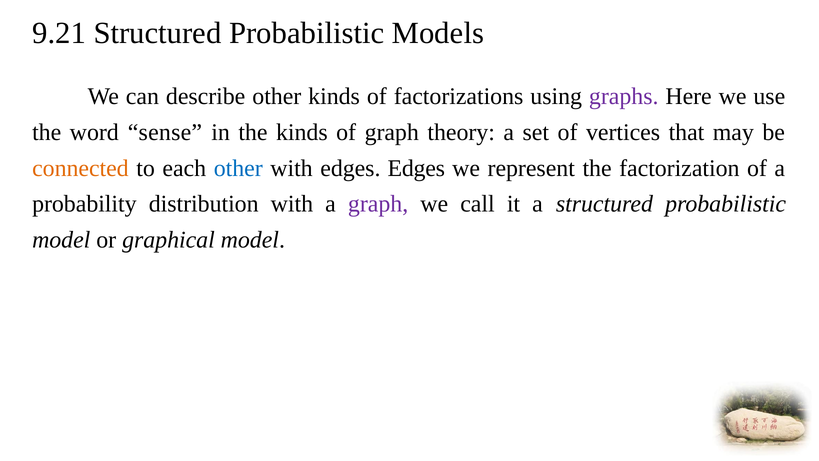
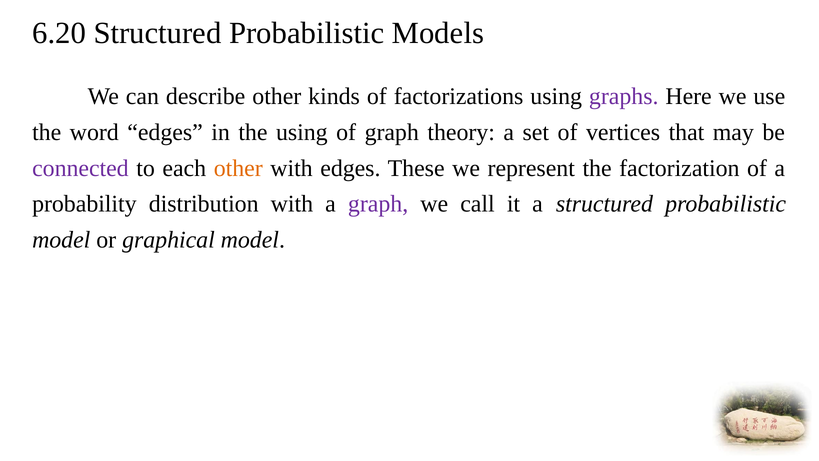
9.21: 9.21 -> 6.20 (59, 33)
word sense: sense -> edges (165, 132)
the kinds: kinds -> using (302, 132)
connected colour: orange -> purple (80, 168)
other colour: blue -> orange (238, 168)
edges Edges: Edges -> These (416, 168)
